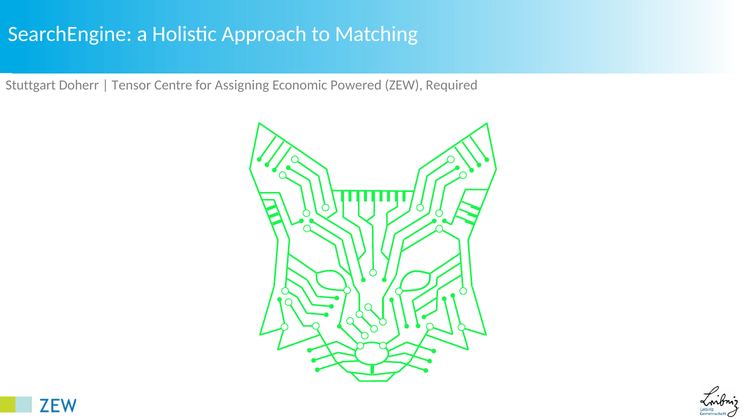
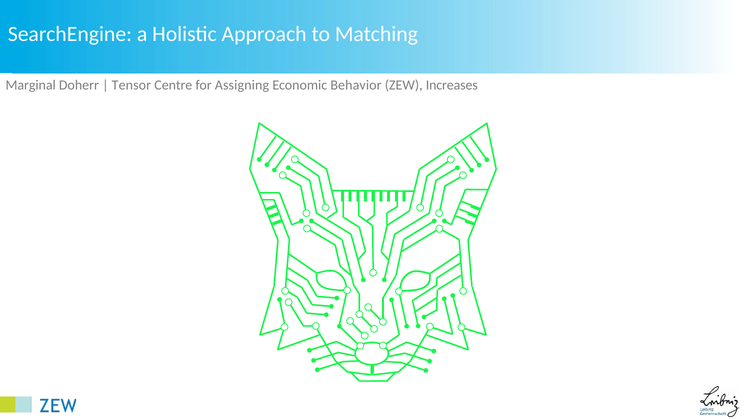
Stuttgart: Stuttgart -> Marginal (31, 85)
Powered: Powered -> Behavior (356, 85)
Required: Required -> Increases (452, 85)
